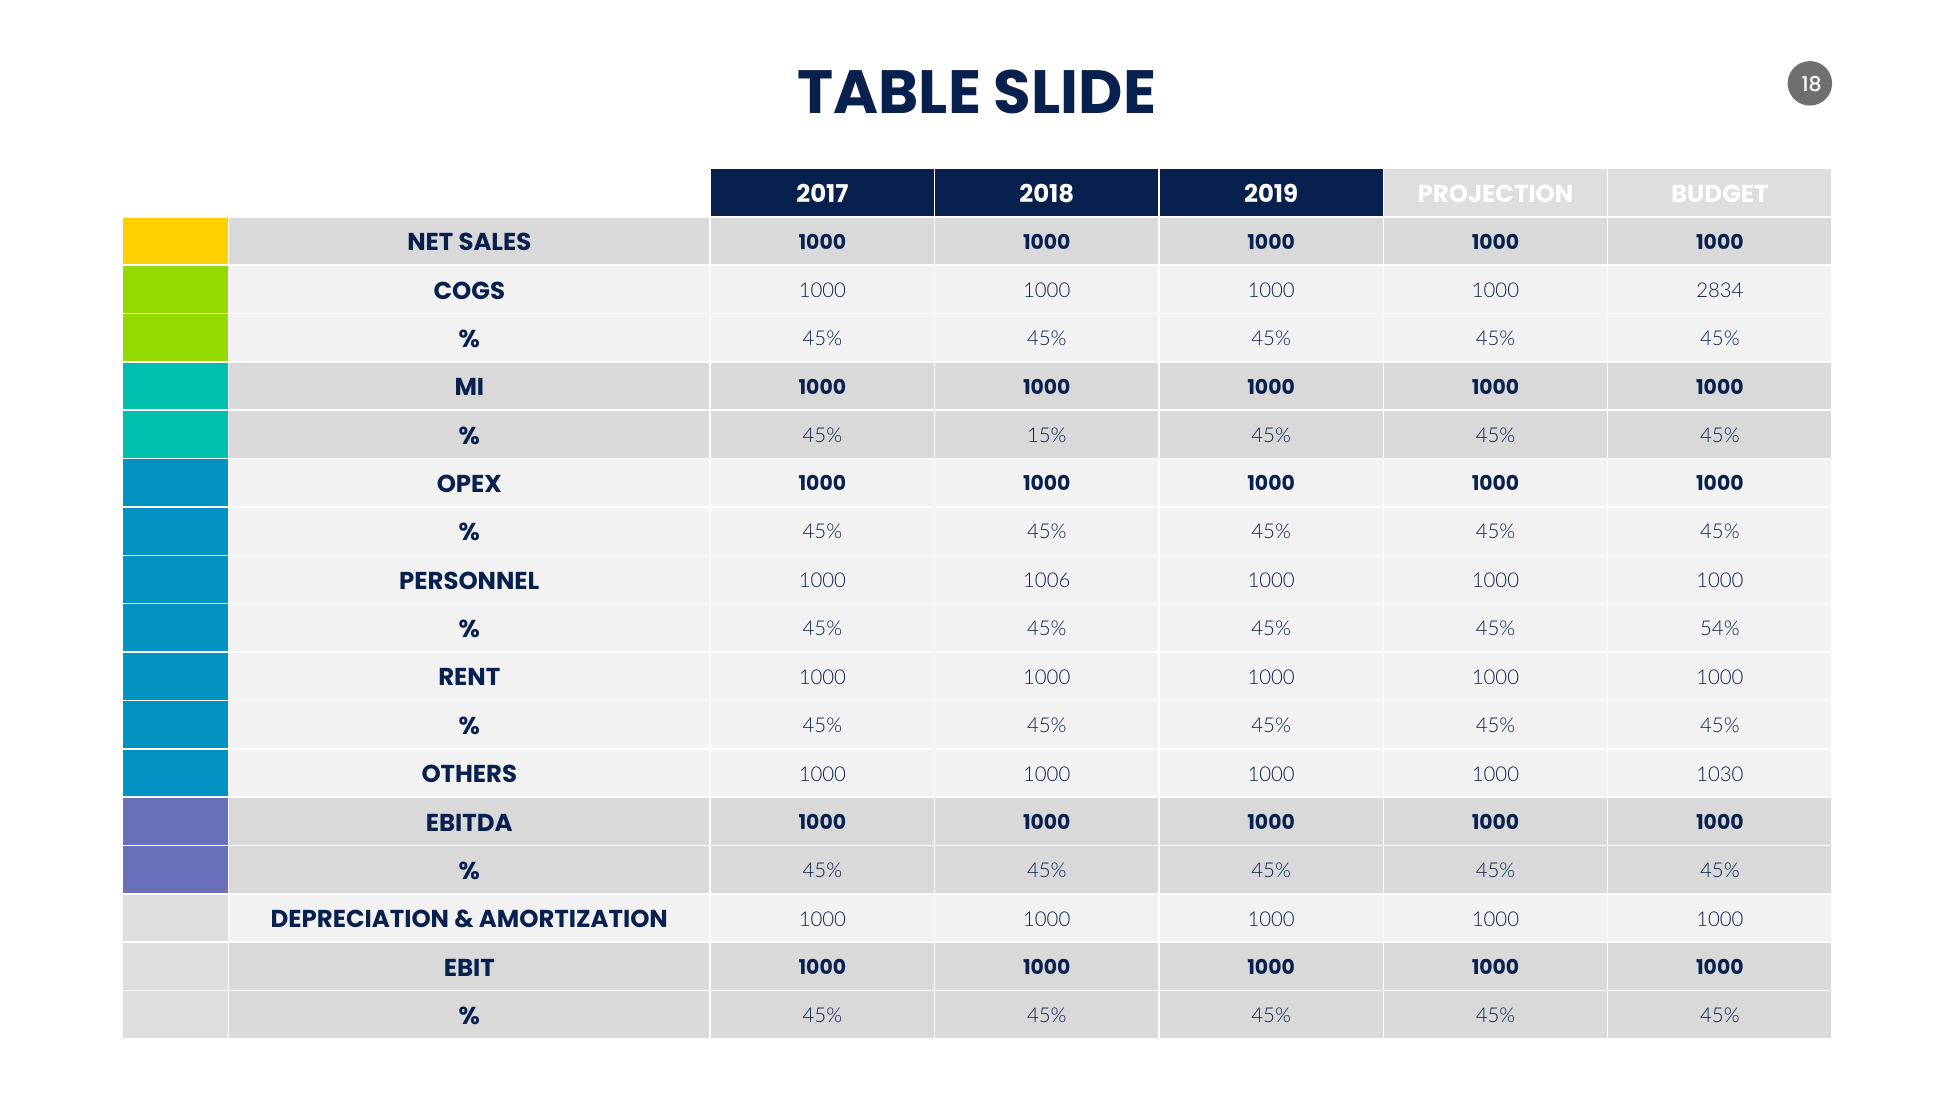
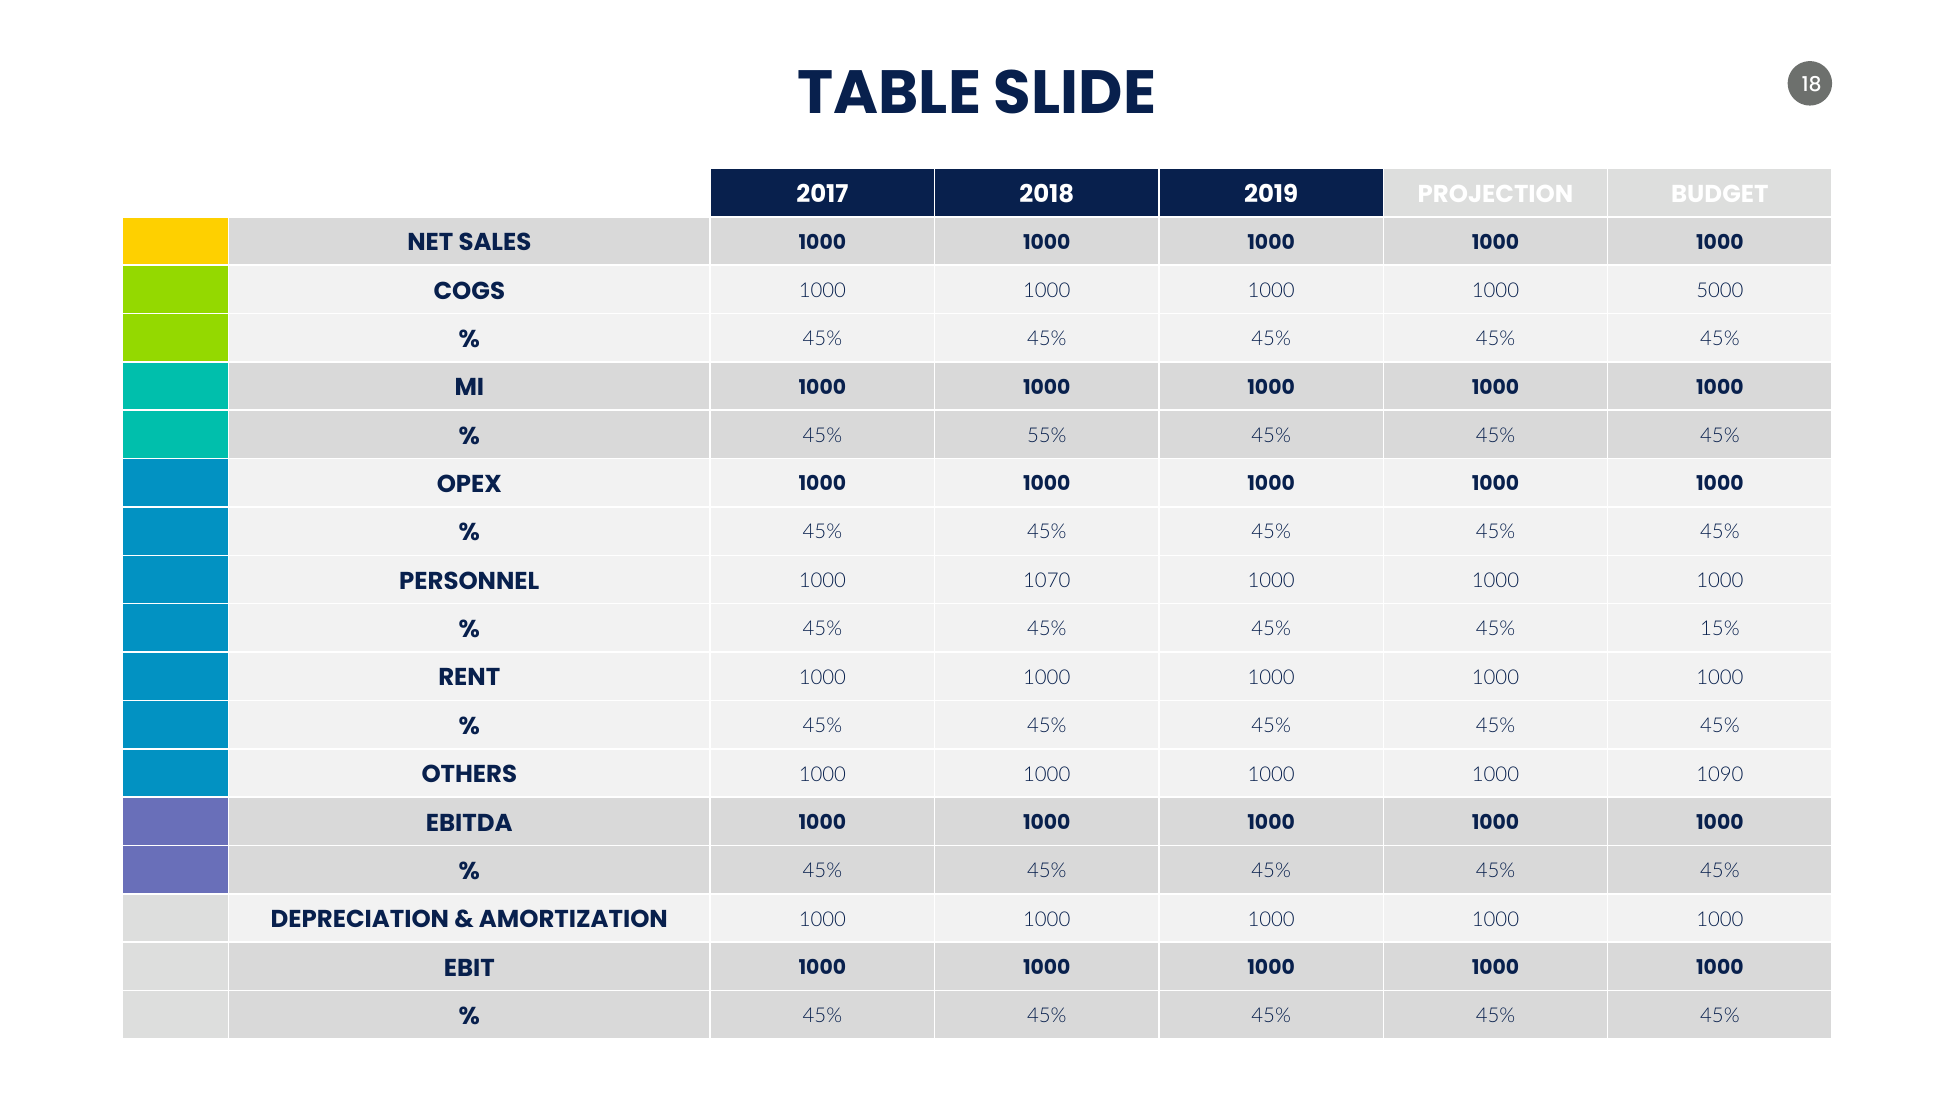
2834: 2834 -> 5000 (1720, 291)
15%: 15% -> 55% (1047, 436)
1006: 1006 -> 1070 (1047, 581)
54%: 54% -> 15% (1720, 629)
1030: 1030 -> 1090 (1720, 774)
